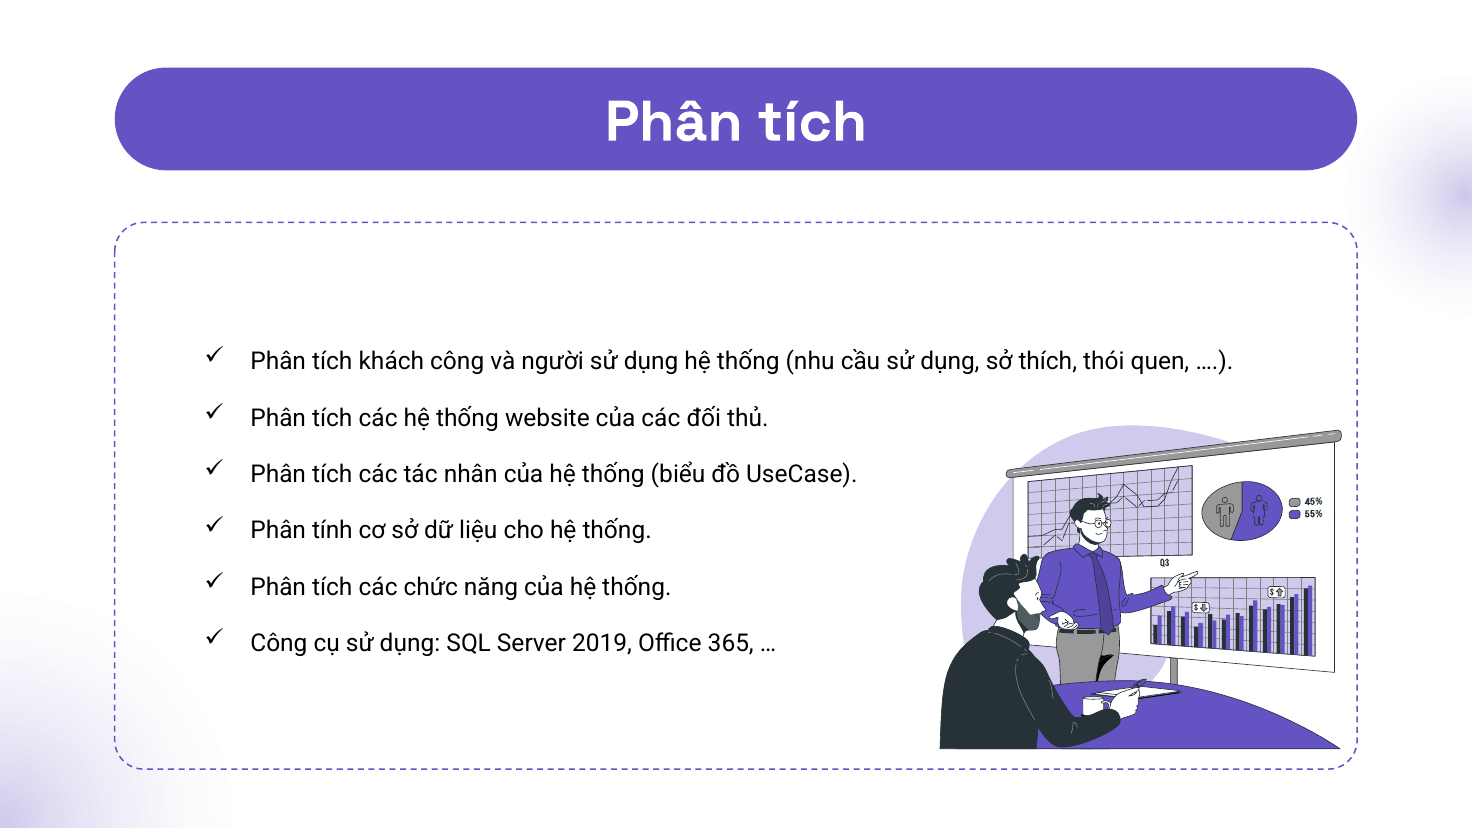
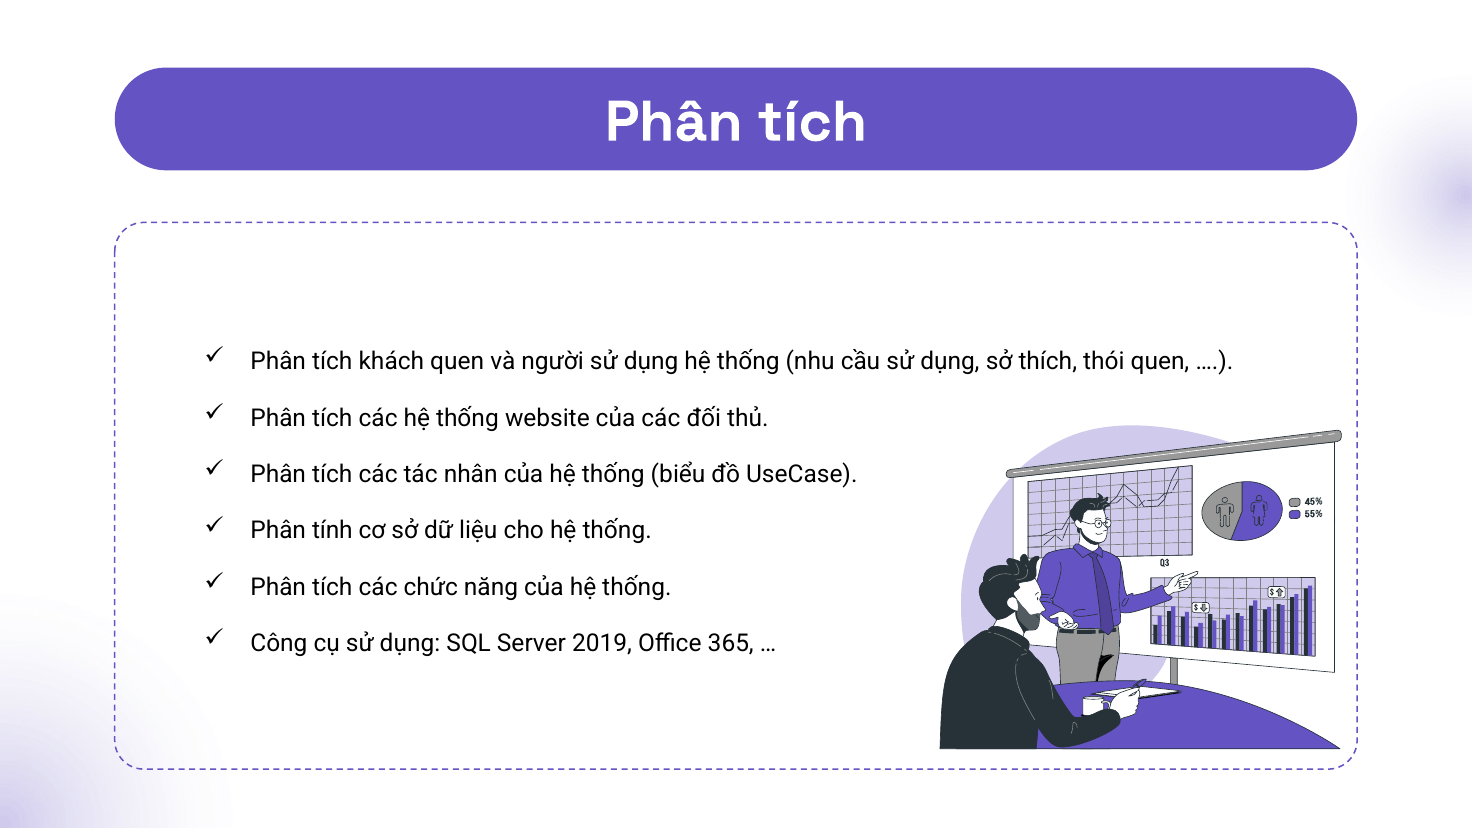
khách công: công -> quen (457, 362)
